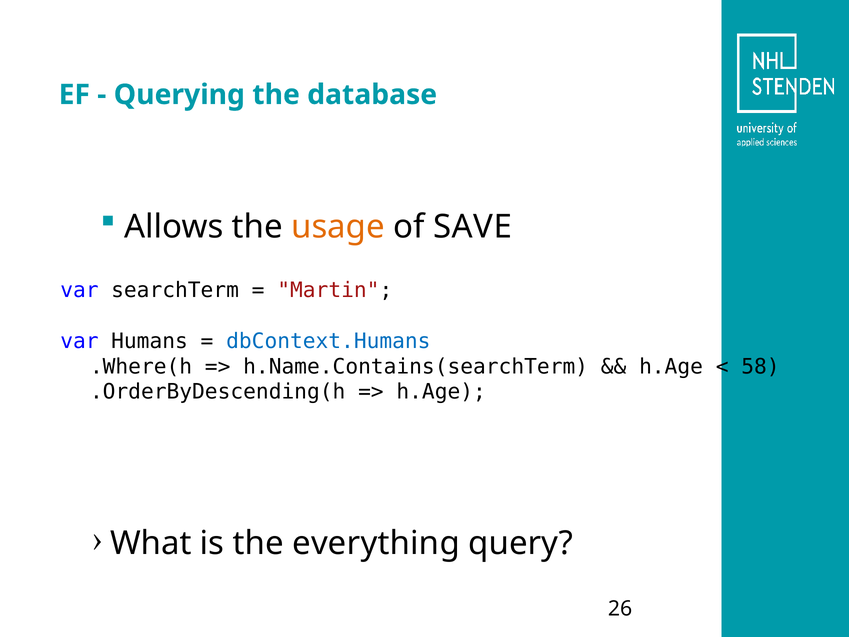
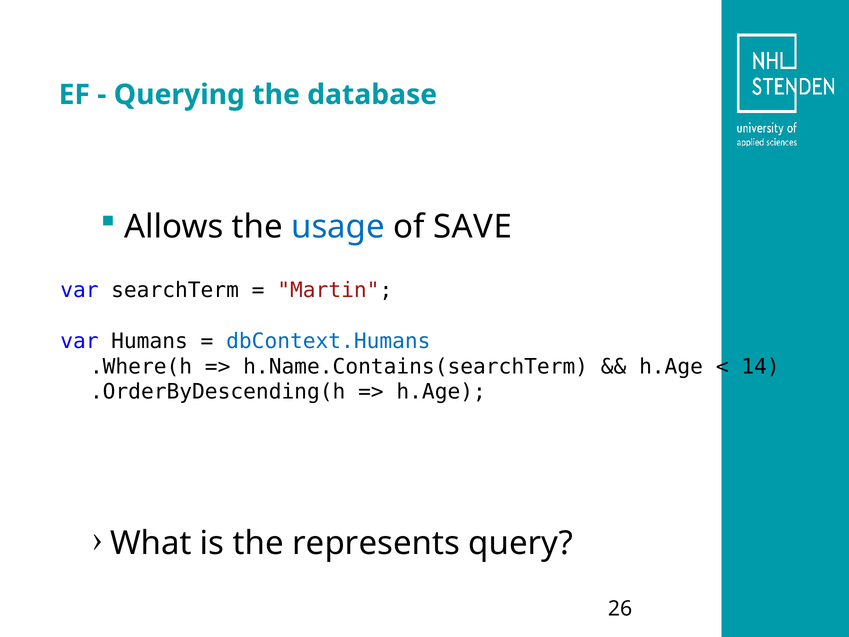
usage colour: orange -> blue (338, 227)
58: 58 -> 14 (760, 366)
everything: everything -> represents (376, 543)
